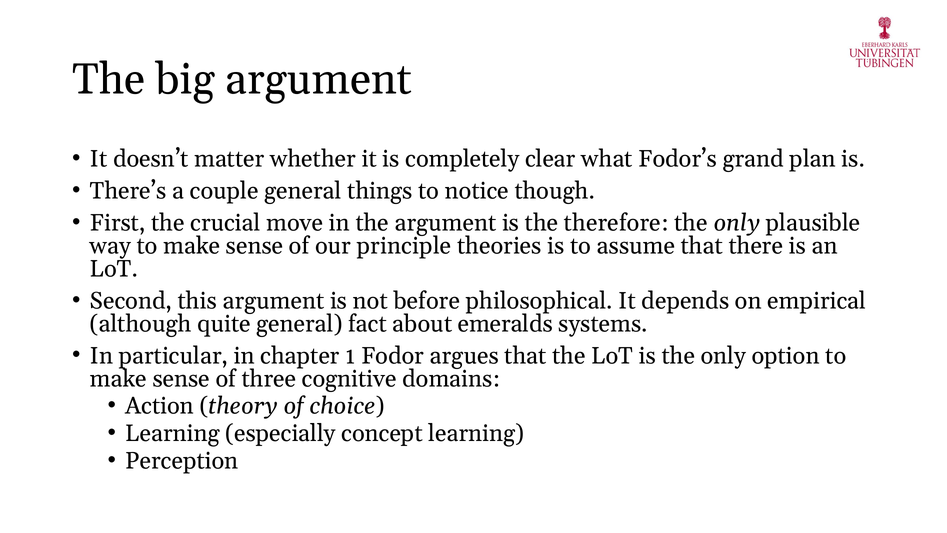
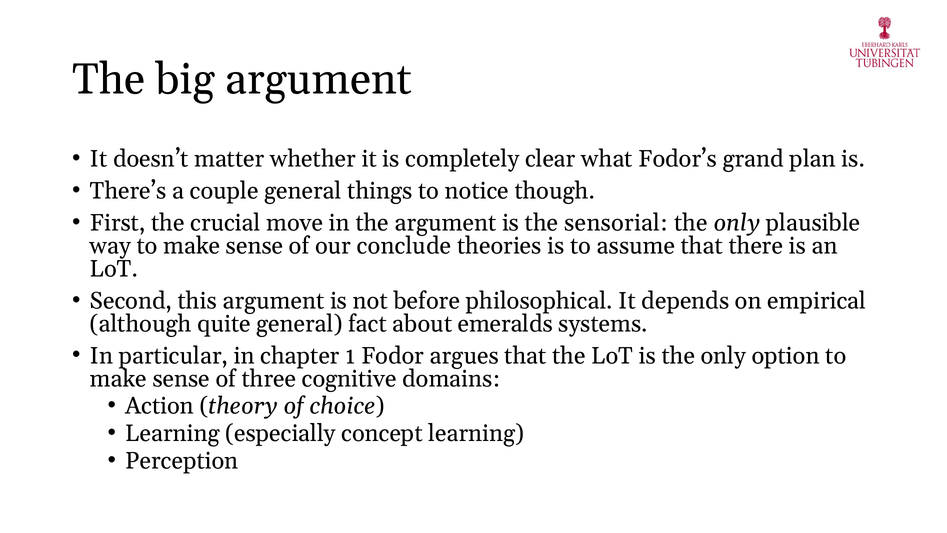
therefore: therefore -> sensorial (616, 223)
principle: principle -> conclude (404, 246)
